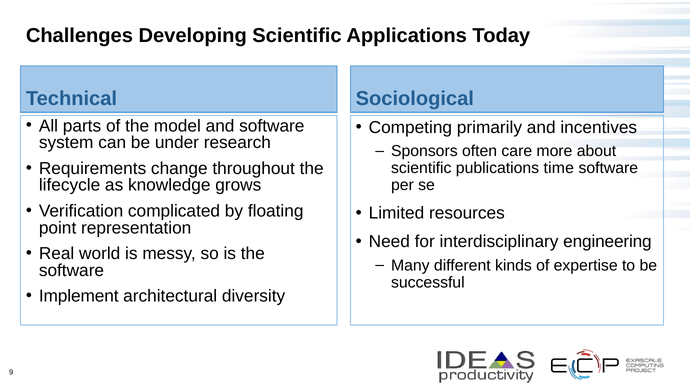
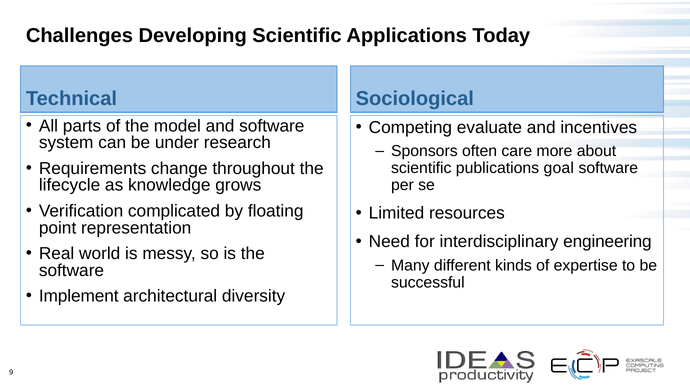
primarily: primarily -> evaluate (489, 128)
time: time -> goal (559, 168)
